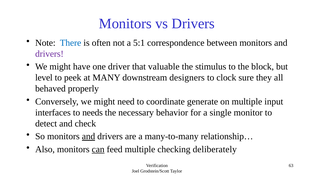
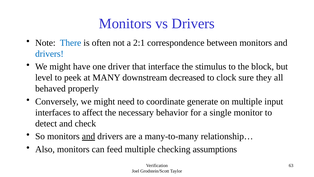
5:1: 5:1 -> 2:1 (139, 43)
drivers colour: purple -> blue (49, 54)
valuable: valuable -> interface (164, 66)
designers: designers -> decreased (187, 77)
needs: needs -> affect (93, 112)
can underline: present -> none (98, 149)
deliberately: deliberately -> assumptions (215, 149)
